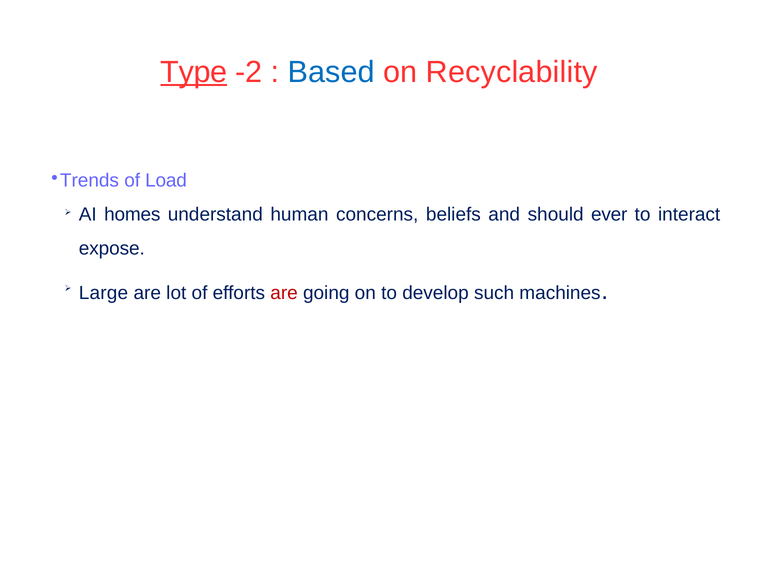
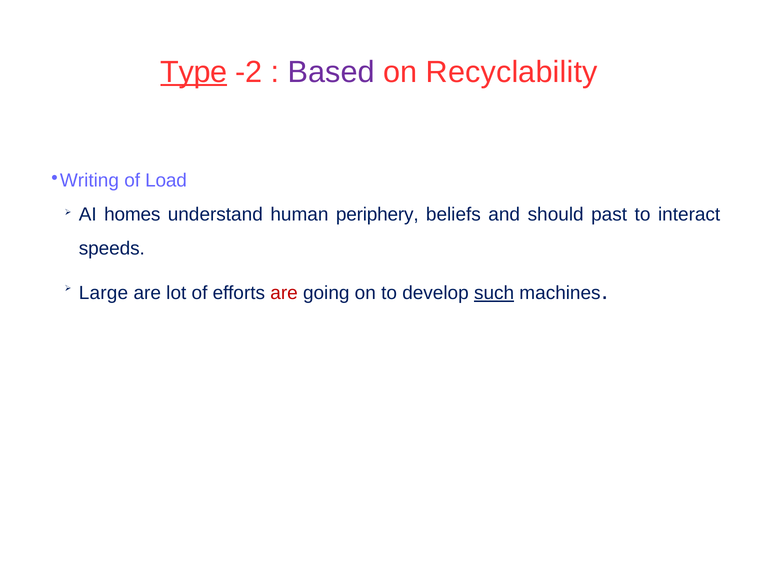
Based colour: blue -> purple (331, 72)
Trends: Trends -> Writing (89, 180)
concerns: concerns -> periphery (377, 214)
ever: ever -> past (609, 214)
expose: expose -> speeds (112, 249)
such underline: none -> present (494, 293)
